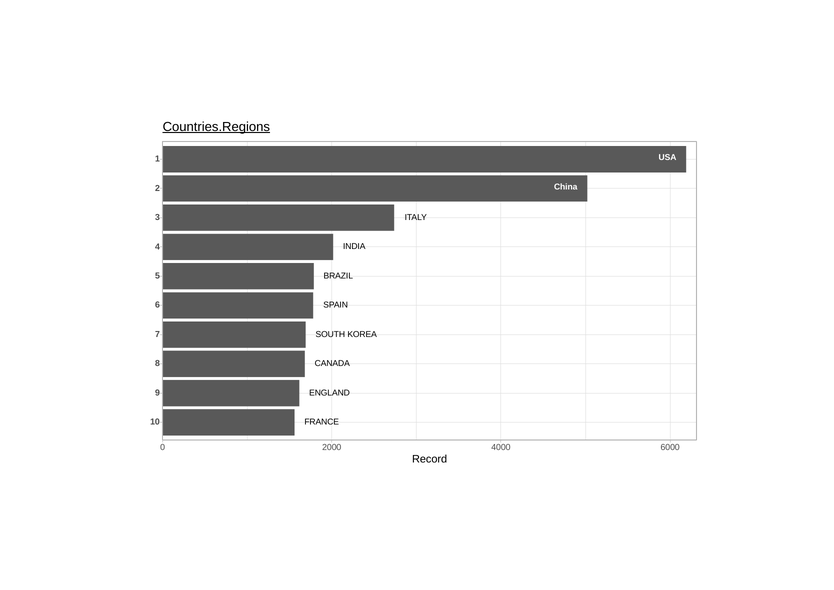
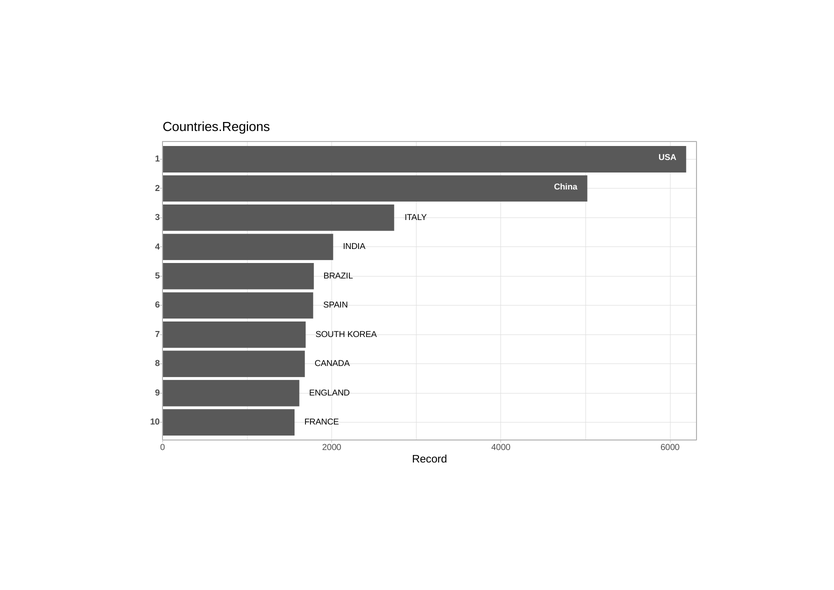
Countries.Regions underline: present -> none (216, 127)
